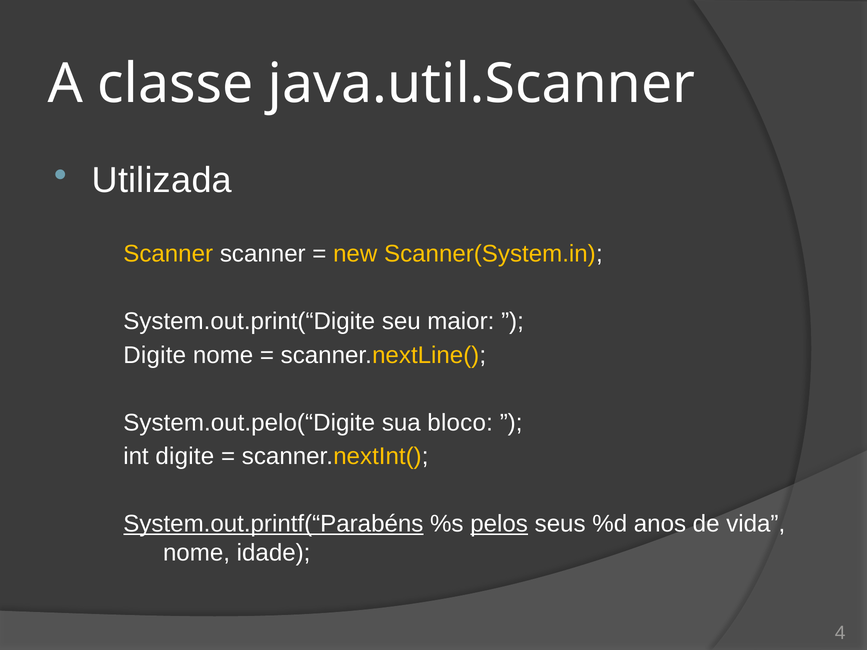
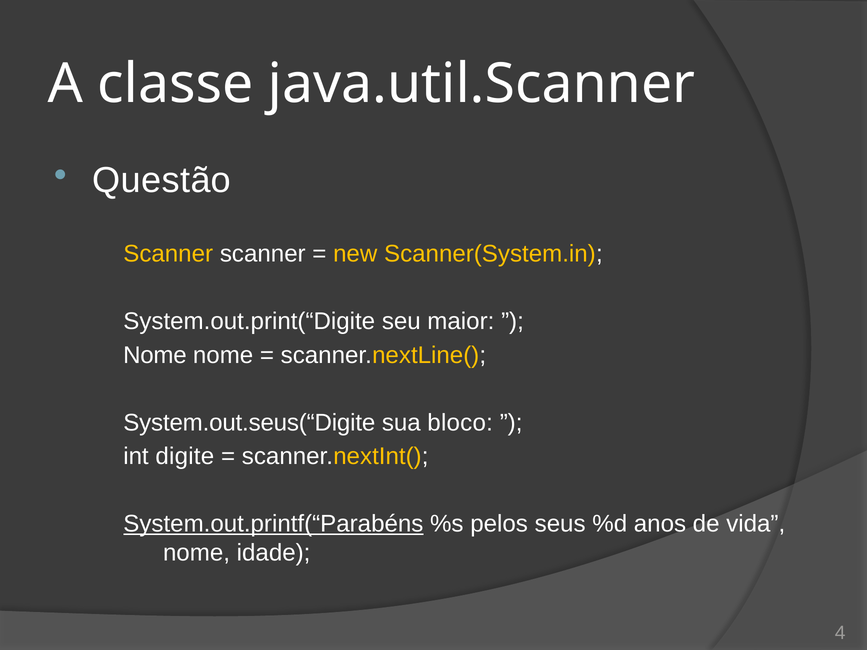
Utilizada: Utilizada -> Questão (162, 180)
Digite: Digite -> Nome (155, 355)
System.out.pelo(“Digite: System.out.pelo(“Digite -> System.out.seus(“Digite (249, 423)
pelos underline: present -> none (499, 524)
